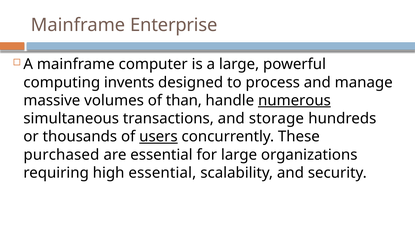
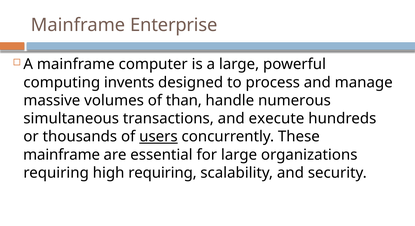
numerous underline: present -> none (294, 100)
storage: storage -> execute (277, 118)
purchased: purchased -> mainframe (62, 155)
high essential: essential -> requiring (163, 173)
